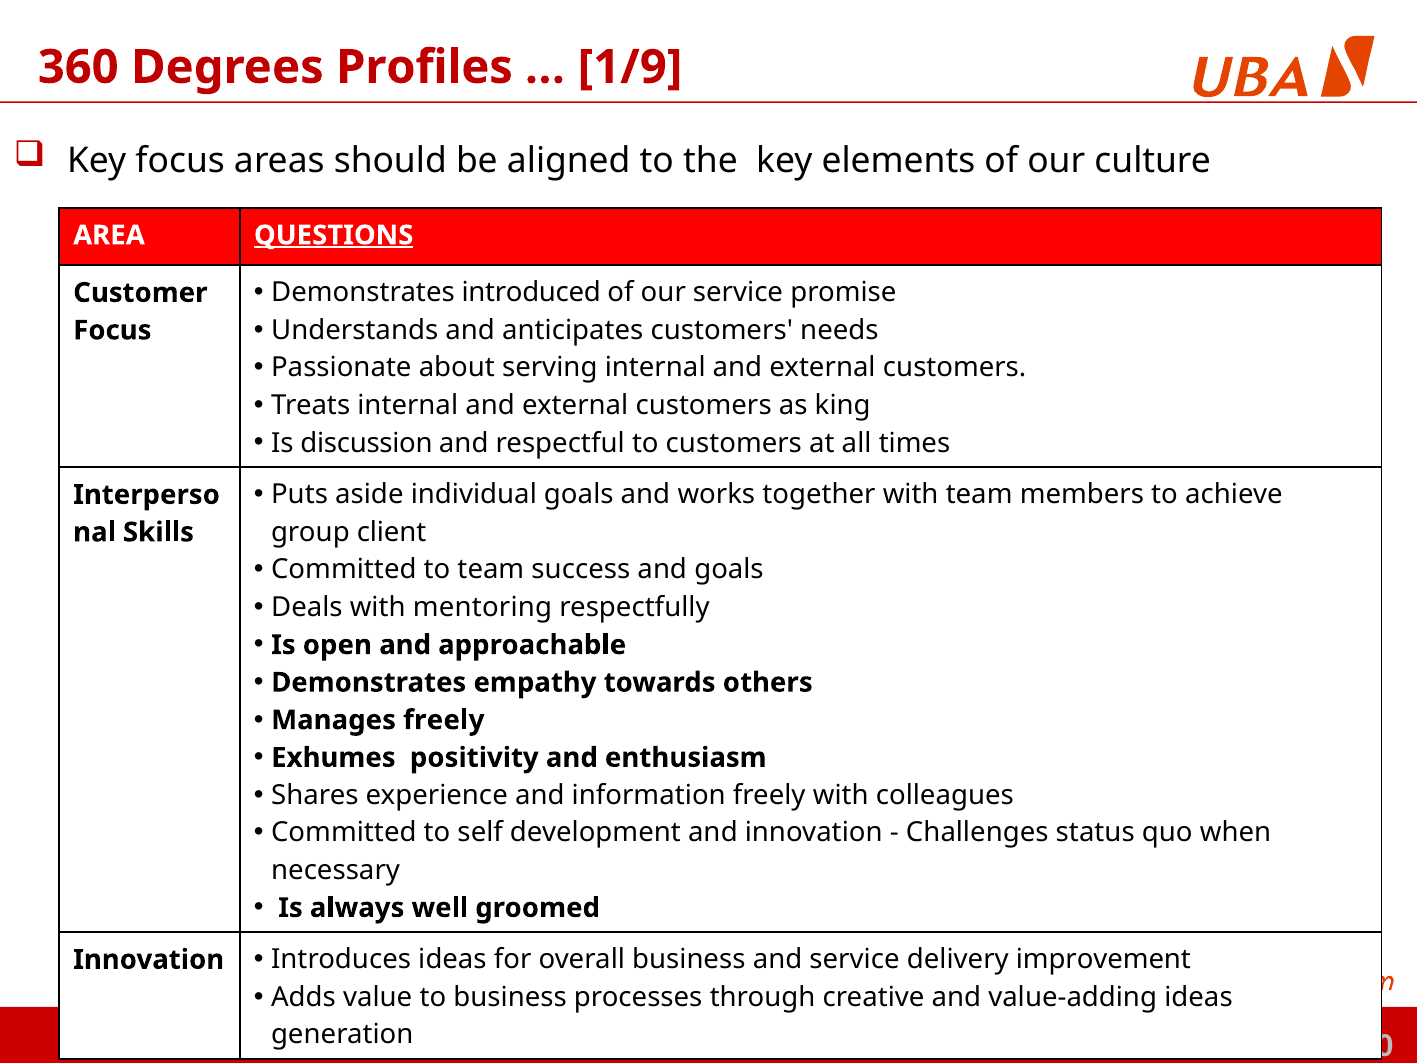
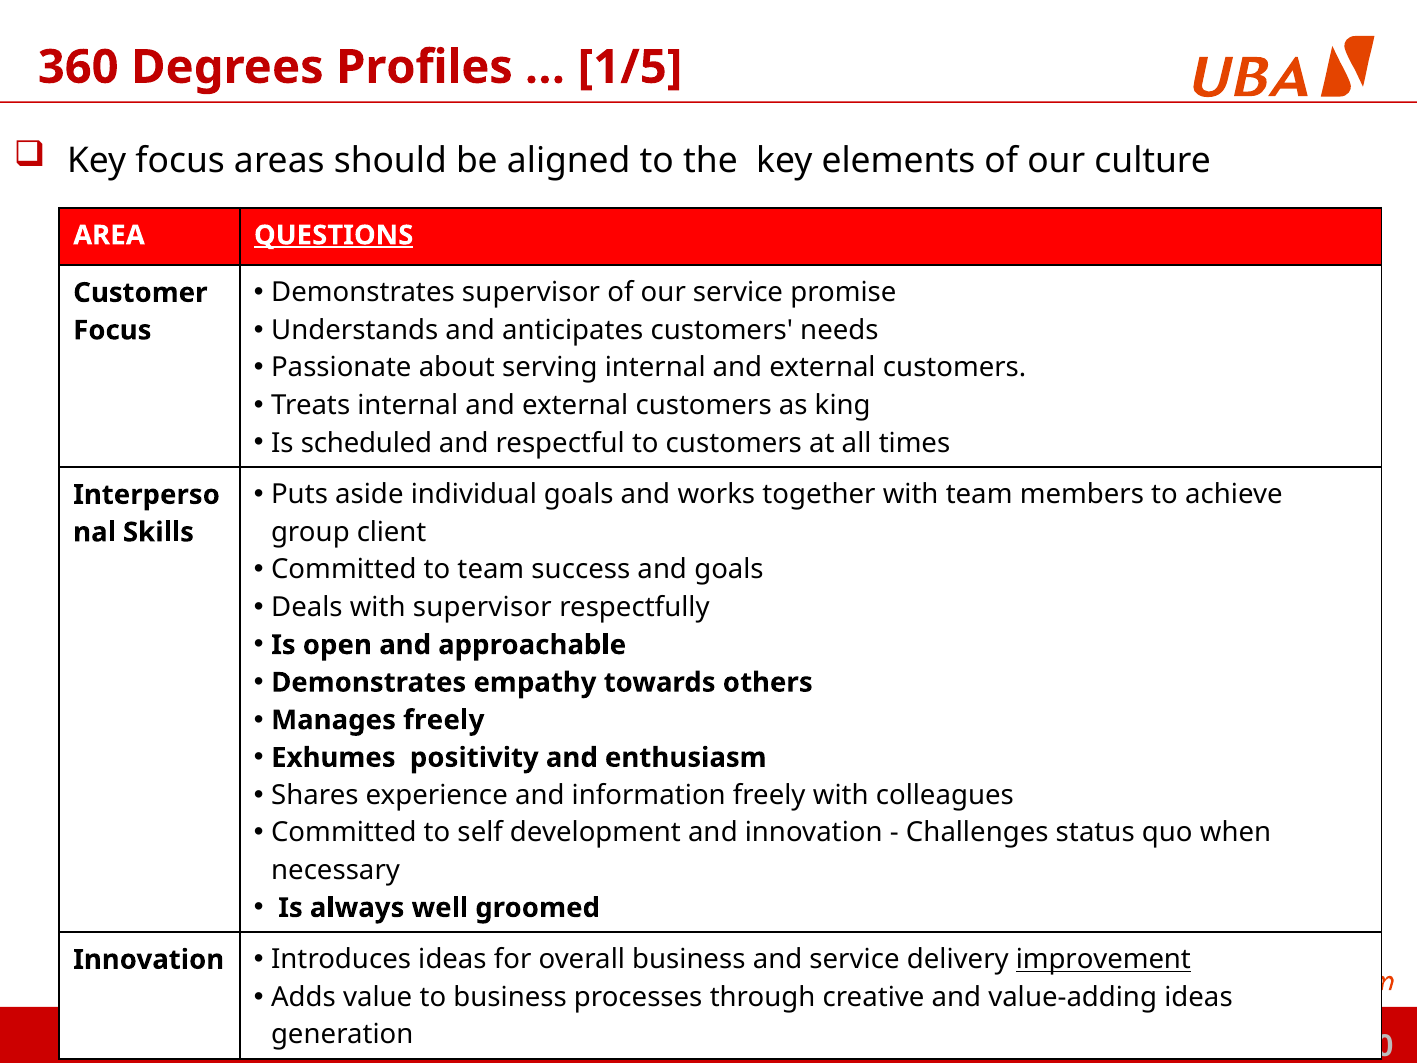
1/9: 1/9 -> 1/5 (630, 67)
Demonstrates introduced: introduced -> supervisor (531, 293)
discussion: discussion -> scheduled (366, 443)
with mentoring: mentoring -> supervisor (482, 607)
improvement underline: none -> present (1103, 959)
